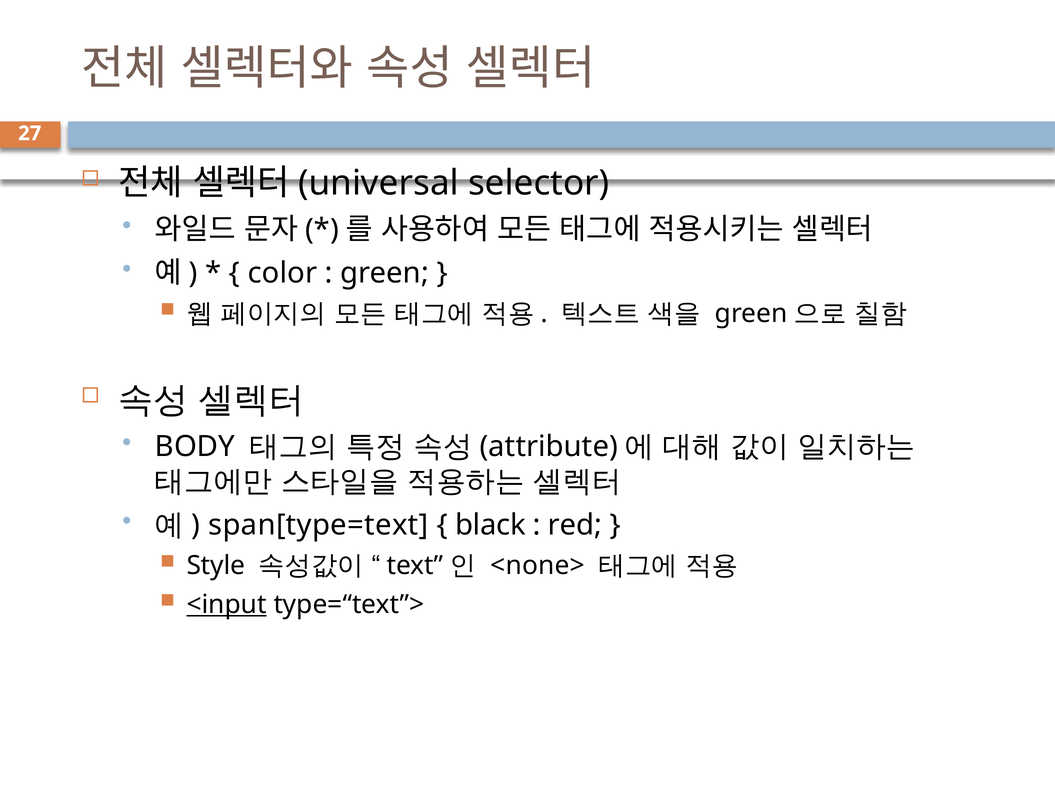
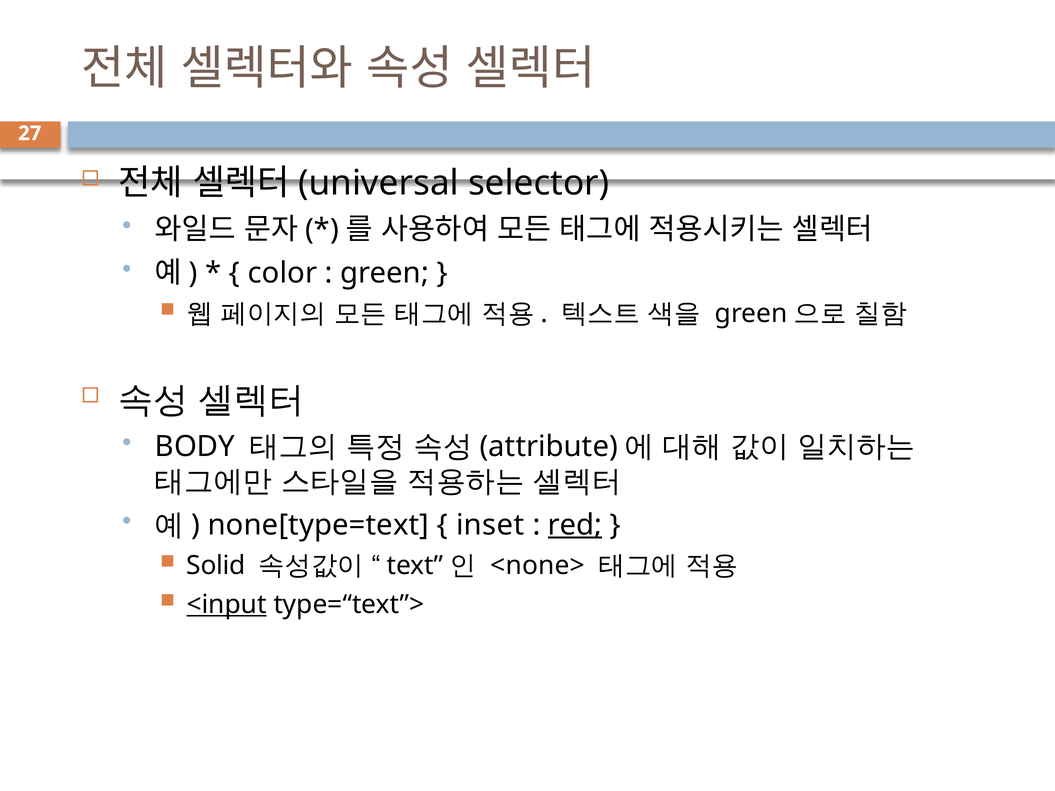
span[type=text: span[type=text -> none[type=text (318, 525)
black: black -> inset (490, 525)
red underline: none -> present (575, 525)
Style: Style -> Solid (216, 566)
